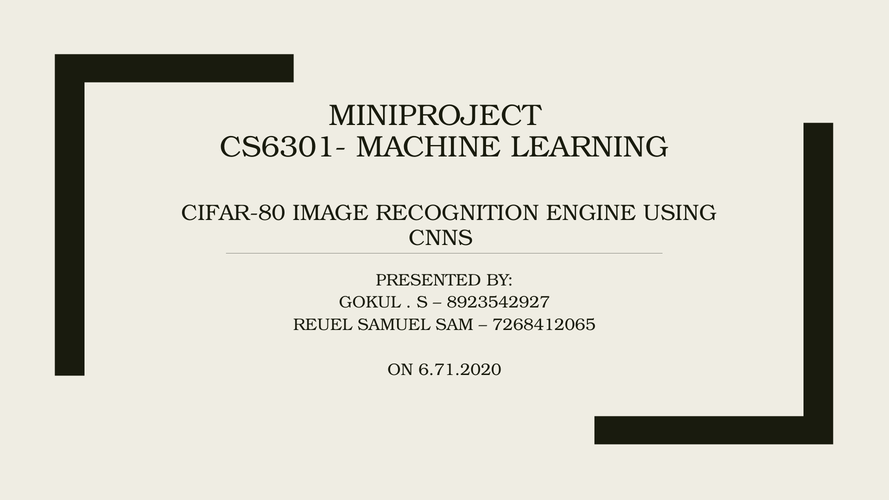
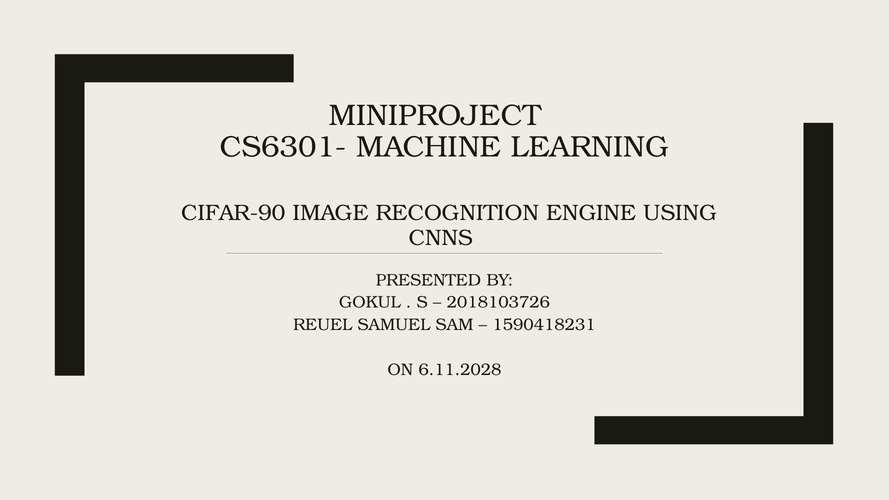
CIFAR-80: CIFAR-80 -> CIFAR-90 (234, 213)
8923542927: 8923542927 -> 2018103726 (498, 302)
7268412065: 7268412065 -> 1590418231 (544, 325)
6.71.2020: 6.71.2020 -> 6.11.2028 (460, 370)
